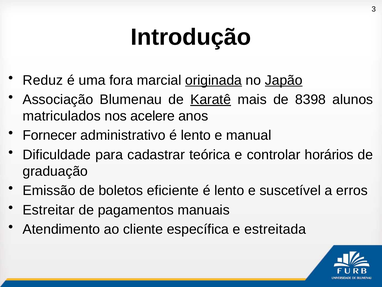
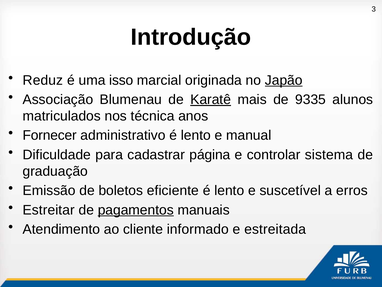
fora: fora -> isso (121, 80)
originada underline: present -> none (214, 80)
8398: 8398 -> 9335 (311, 99)
acelere: acelere -> técnica (153, 116)
teórica: teórica -> página (210, 154)
horários: horários -> sistema (329, 154)
pagamentos underline: none -> present (136, 210)
específica: específica -> informado (198, 229)
